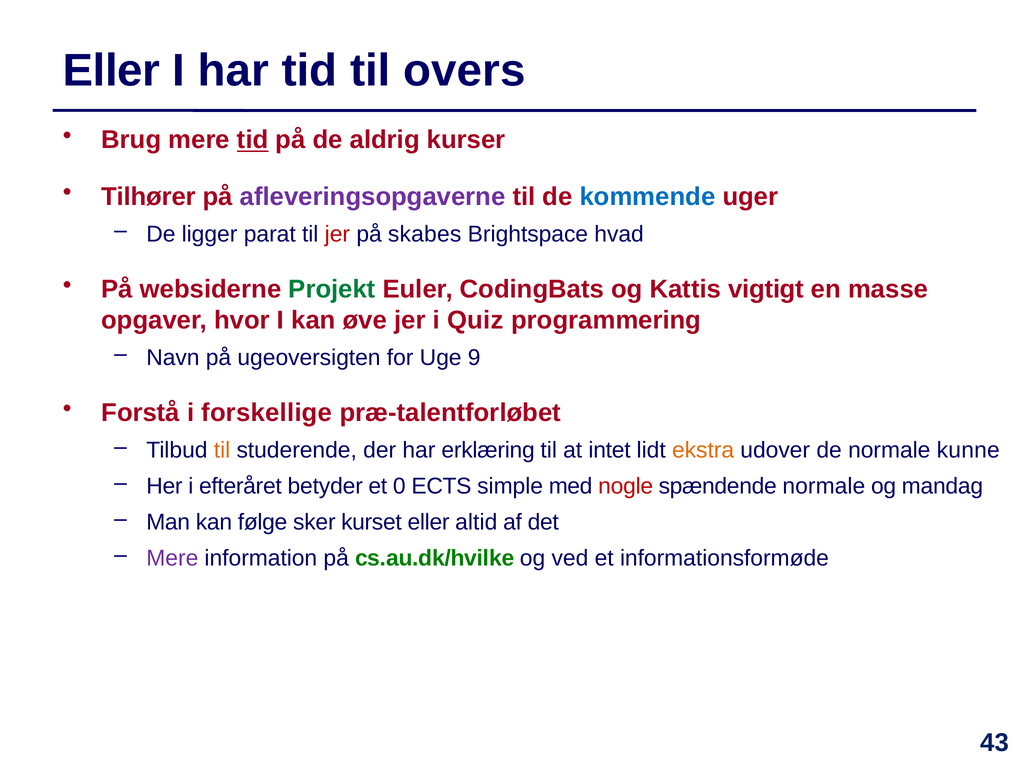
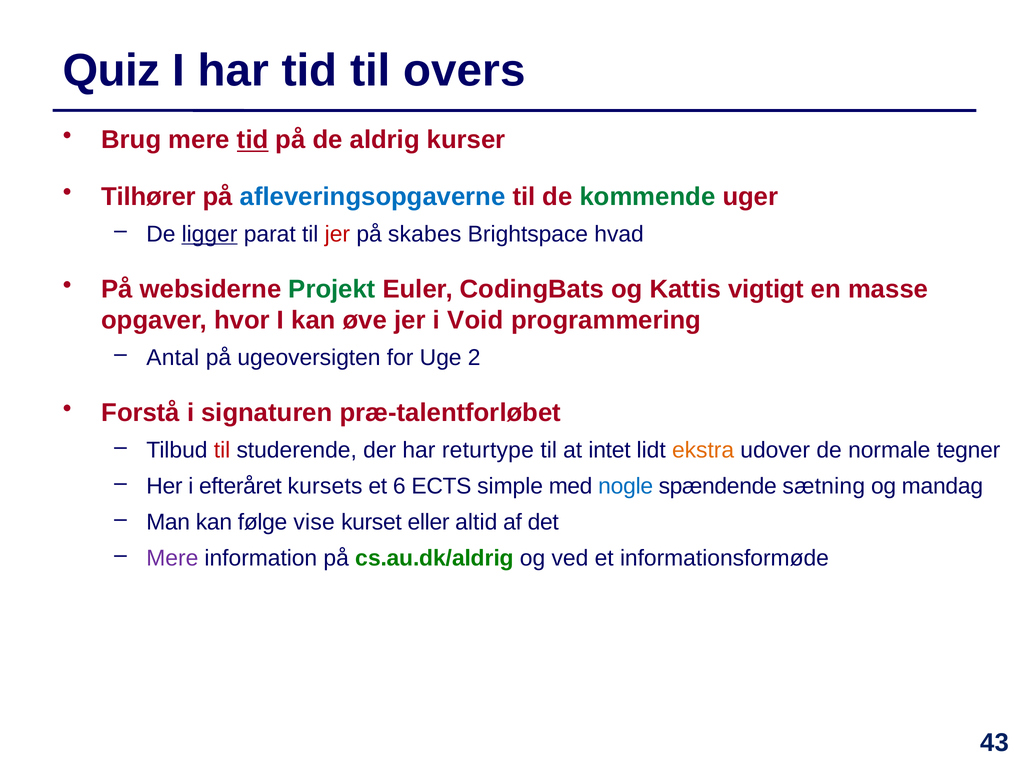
Eller: Eller -> Quiz (112, 71)
afleveringsopgaverne colour: purple -> blue (373, 197)
kommende colour: blue -> green (647, 197)
ligger underline: none -> present (210, 234)
Quiz: Quiz -> Void (475, 320)
Navn: Navn -> Antal (173, 358)
9: 9 -> 2 (474, 358)
forskellige: forskellige -> signaturen (267, 413)
til colour: orange -> red (222, 450)
erklæring: erklæring -> returtype (488, 450)
kunne: kunne -> tegner (968, 450)
betyder: betyder -> kursets (325, 486)
0: 0 -> 6 (399, 486)
nogle colour: red -> blue (626, 486)
spændende normale: normale -> sætning (824, 486)
sker: sker -> vise (314, 522)
cs.au.dk/hvilke: cs.au.dk/hvilke -> cs.au.dk/aldrig (435, 558)
